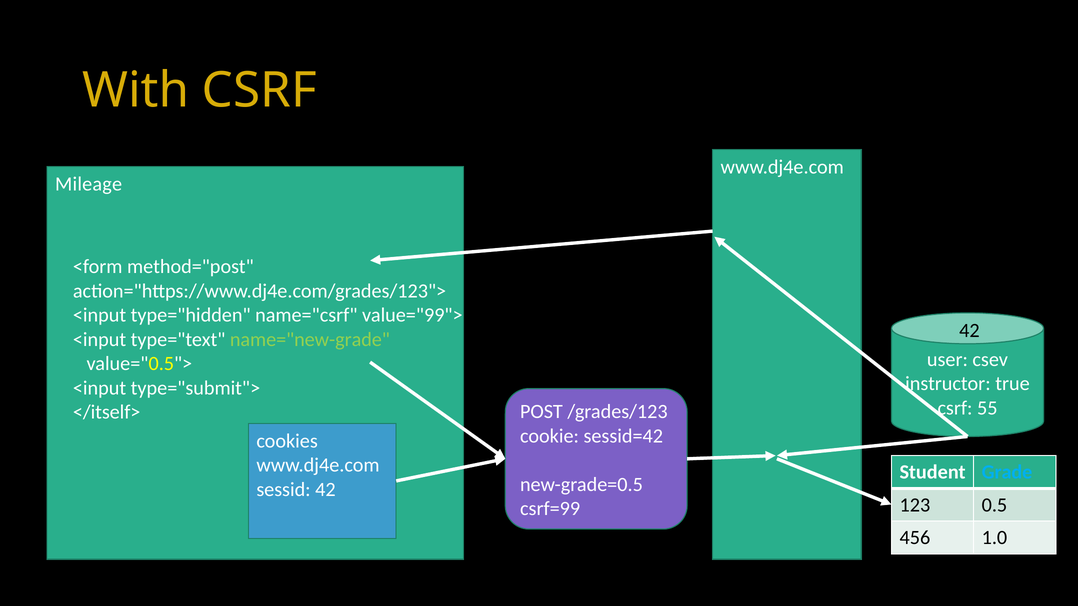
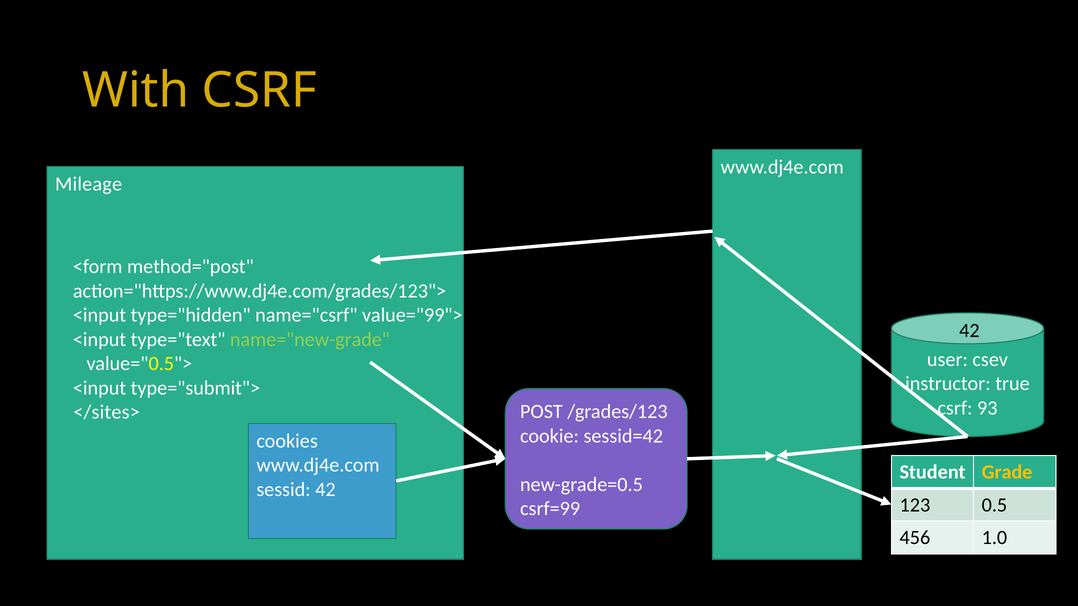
55: 55 -> 93 (987, 408)
</itself>: </itself> -> </sites> (107, 413)
Grade colour: light blue -> yellow (1007, 473)
